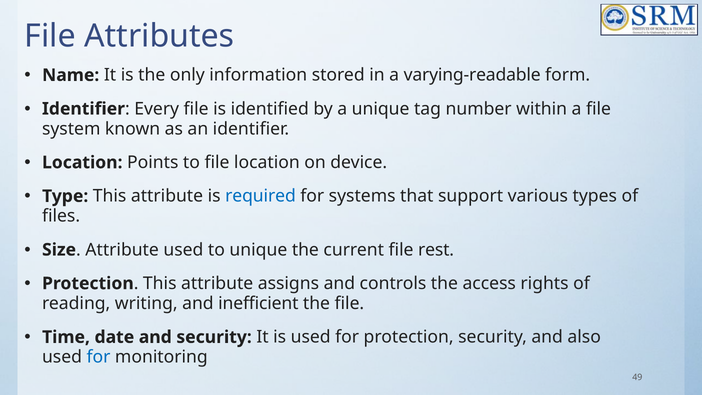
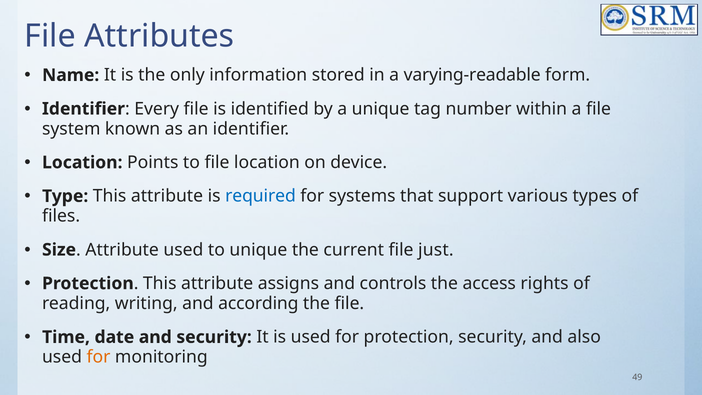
rest: rest -> just (436, 250)
inefficient: inefficient -> according (258, 303)
for colour: blue -> orange (98, 357)
